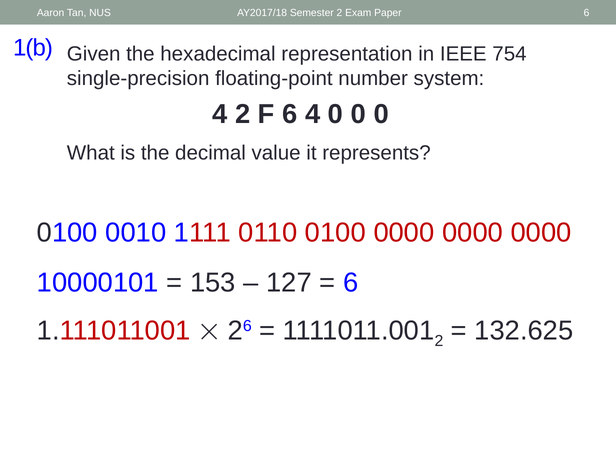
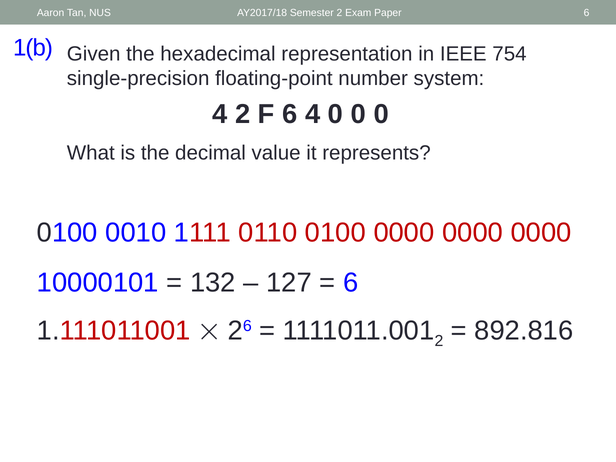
153: 153 -> 132 (213, 283)
132.625: 132.625 -> 892.816 (524, 331)
